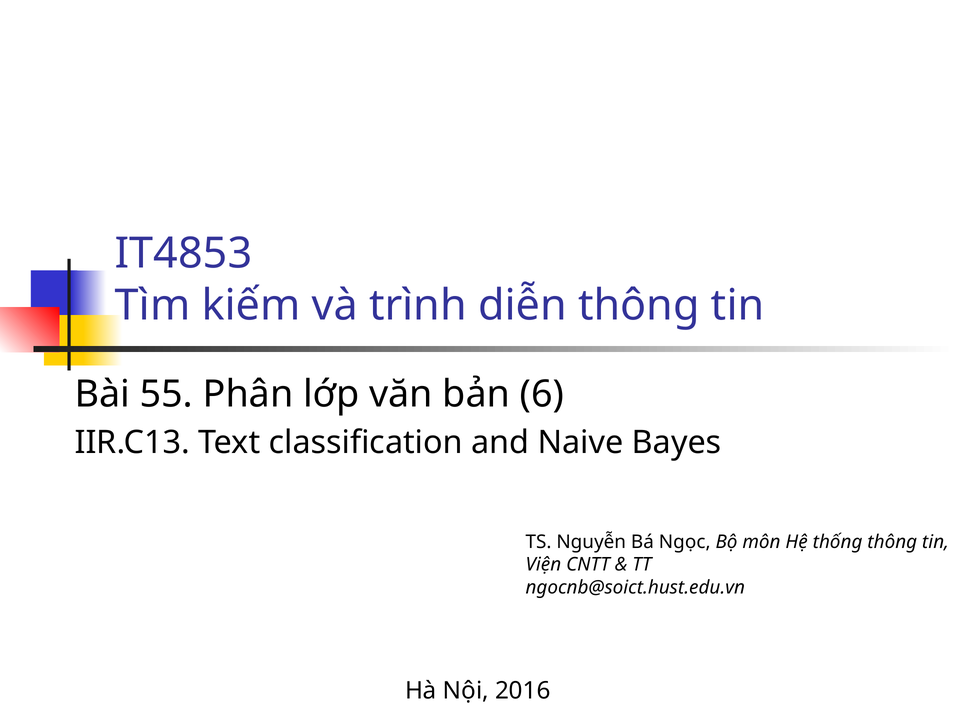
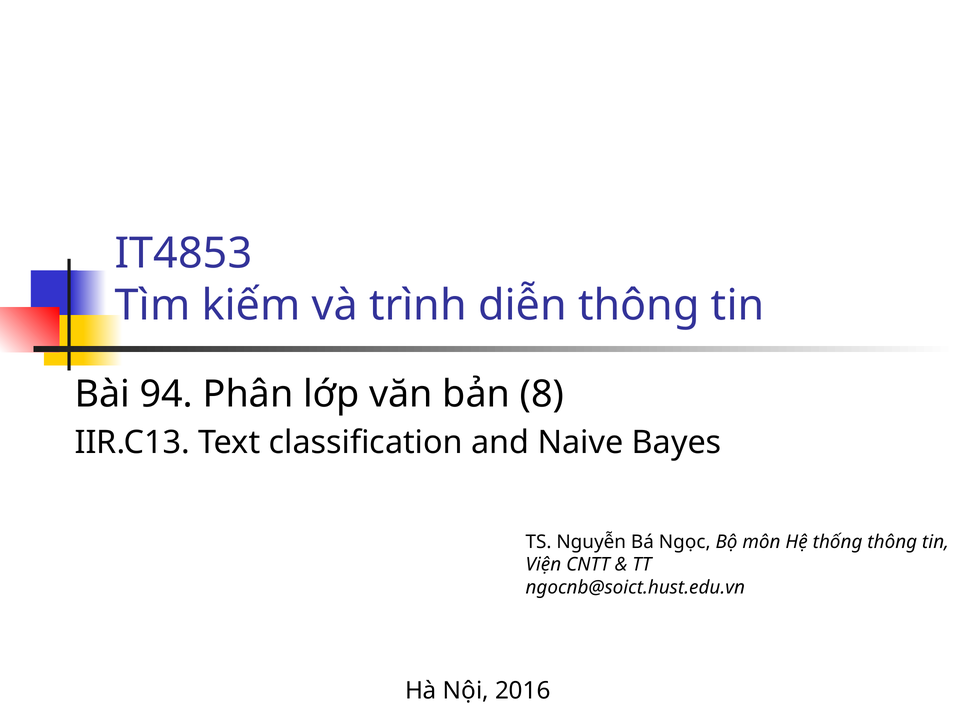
55: 55 -> 94 (166, 394)
6: 6 -> 8 (542, 394)
